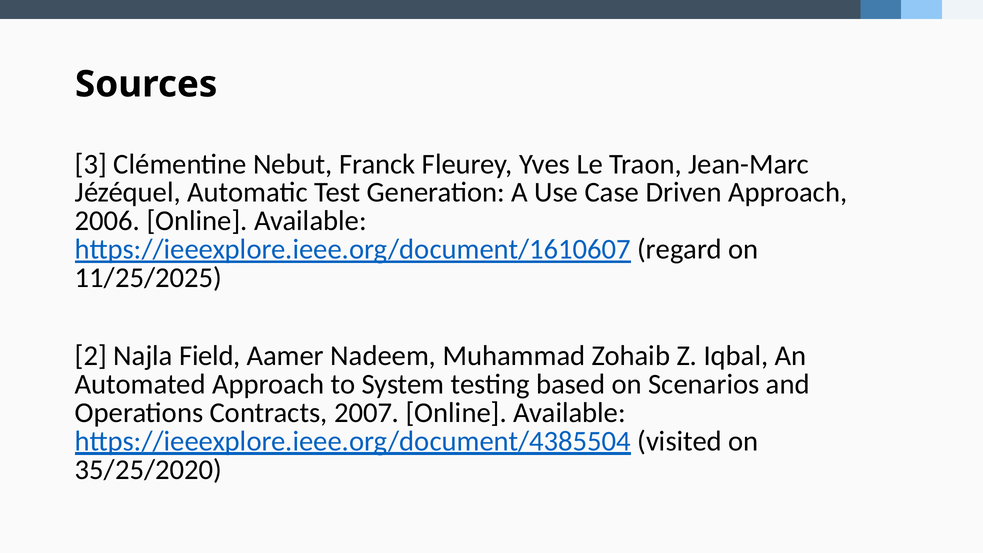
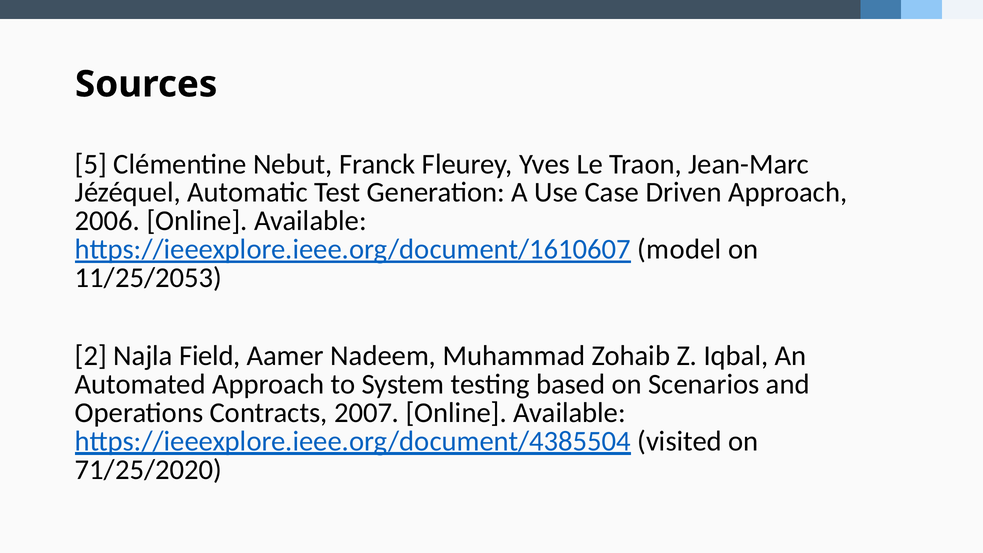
3: 3 -> 5 (91, 164)
regard: regard -> model (679, 249)
11/25/2025: 11/25/2025 -> 11/25/2053 (148, 278)
35/25/2020: 35/25/2020 -> 71/25/2020 (148, 470)
